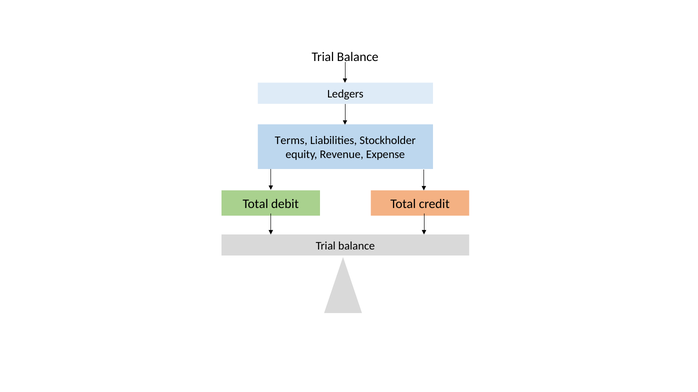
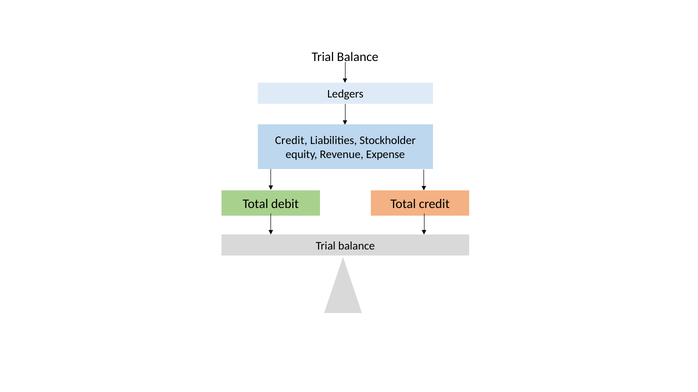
Terms: Terms -> Credit (291, 141)
